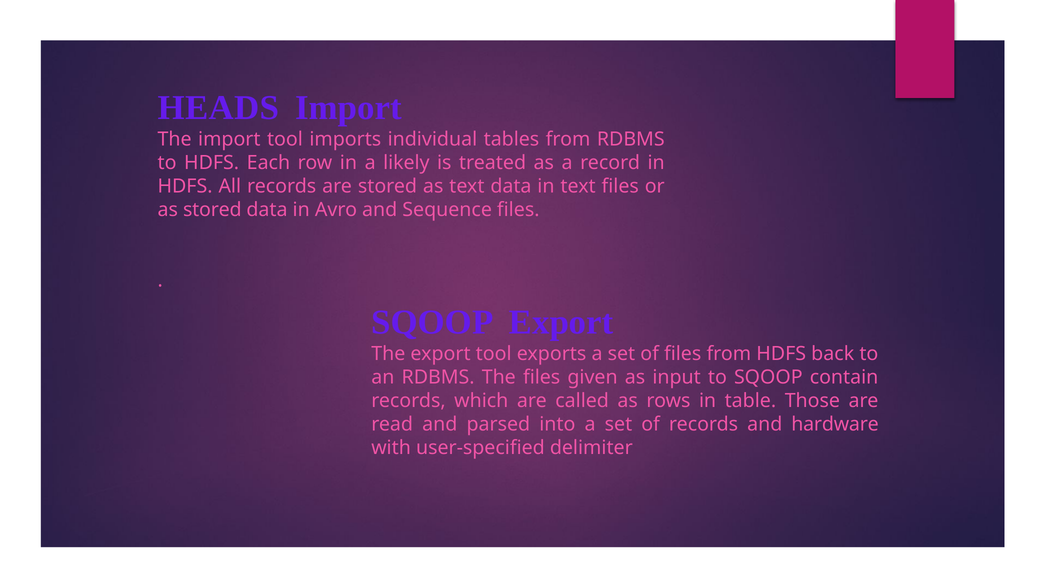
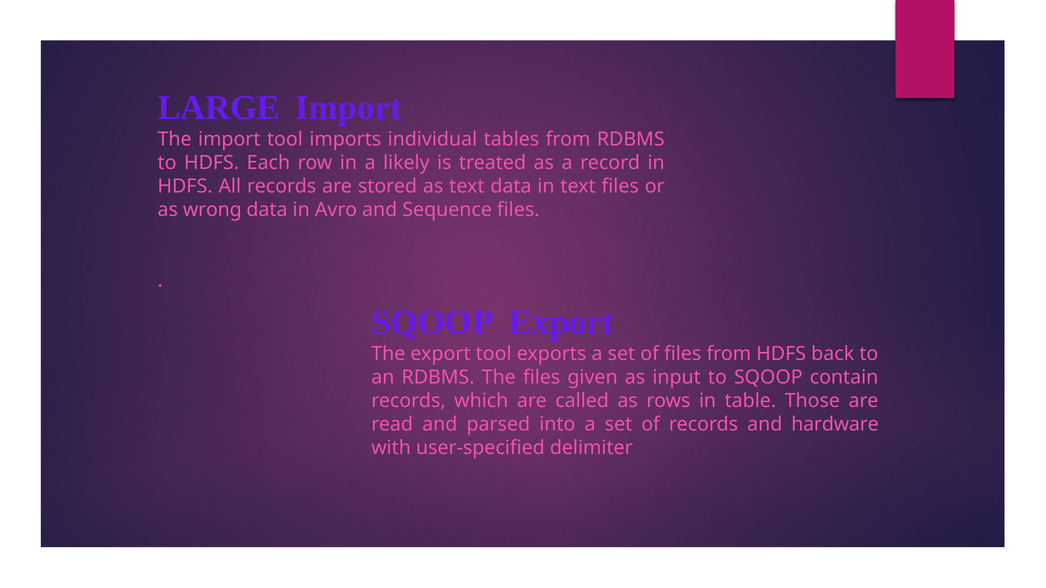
HEADS: HEADS -> LARGE (219, 108)
as stored: stored -> wrong (212, 210)
